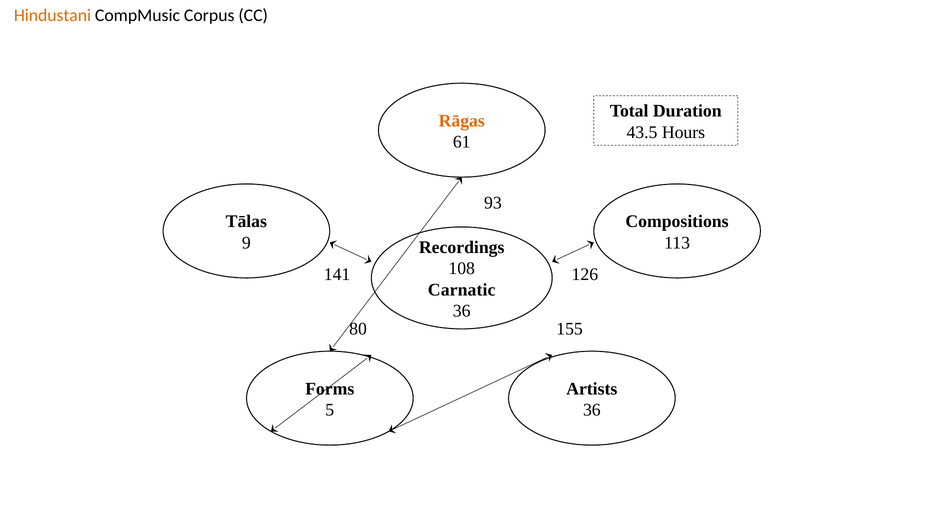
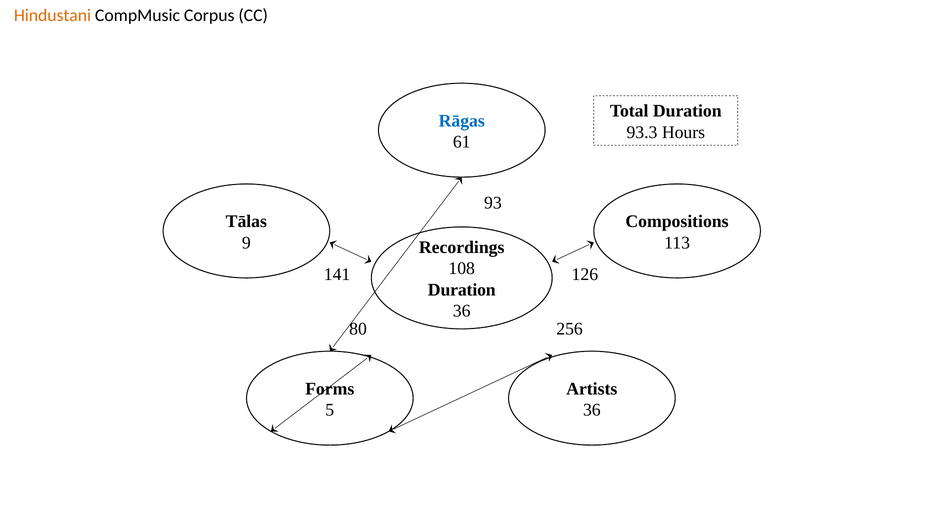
Rāgas colour: orange -> blue (462, 121)
43.5: 43.5 -> 93.3 (642, 132)
Carnatic: Carnatic -> Duration (462, 290)
155: 155 -> 256 (570, 329)
